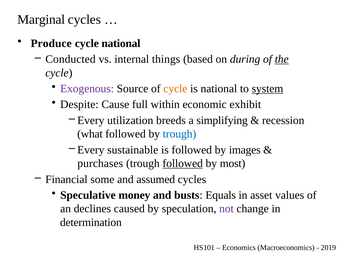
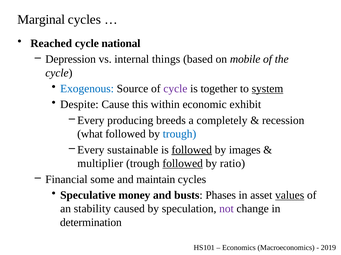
Produce: Produce -> Reached (51, 43)
Conducted: Conducted -> Depression (71, 59)
during: during -> mobile (245, 59)
the underline: present -> none (282, 59)
Exogenous colour: purple -> blue (87, 89)
cycle colour: orange -> purple (175, 89)
is national: national -> together (219, 89)
full: full -> this (140, 105)
utilization: utilization -> producing (130, 121)
simplifying: simplifying -> completely (222, 121)
followed underline: none -> present (192, 150)
purchases: purchases -> multiplier (100, 164)
most: most -> ratio (232, 164)
assumed: assumed -> maintain (156, 180)
Equals: Equals -> Phases (221, 196)
values underline: none -> present (290, 196)
declines: declines -> stability (92, 209)
